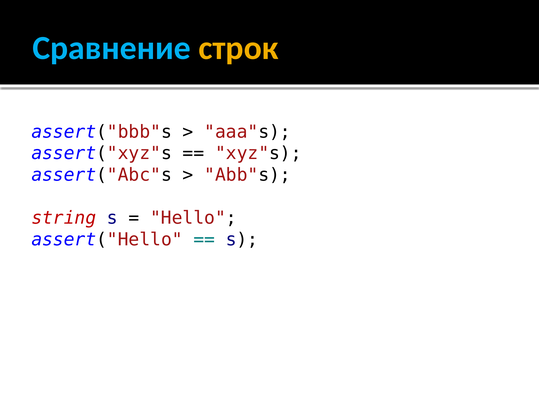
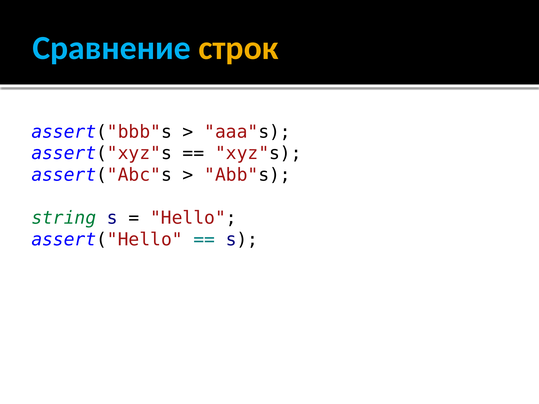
string colour: red -> green (64, 218)
